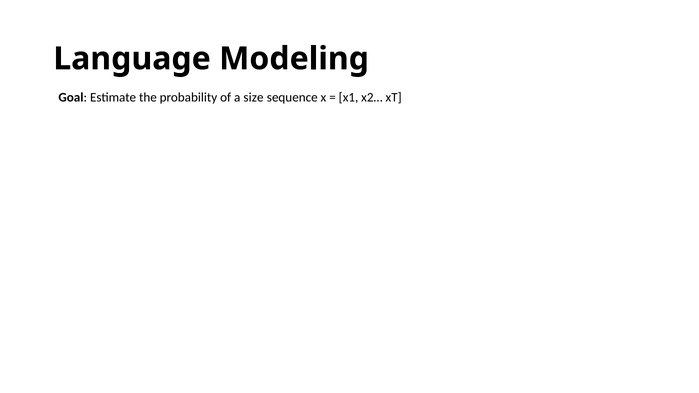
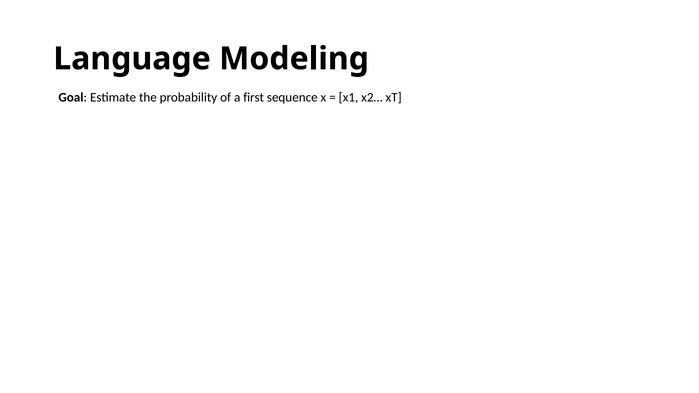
size: size -> first (254, 98)
